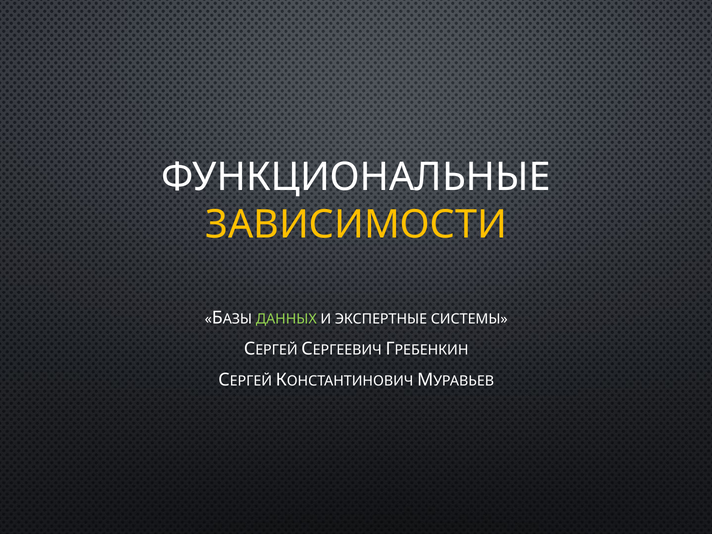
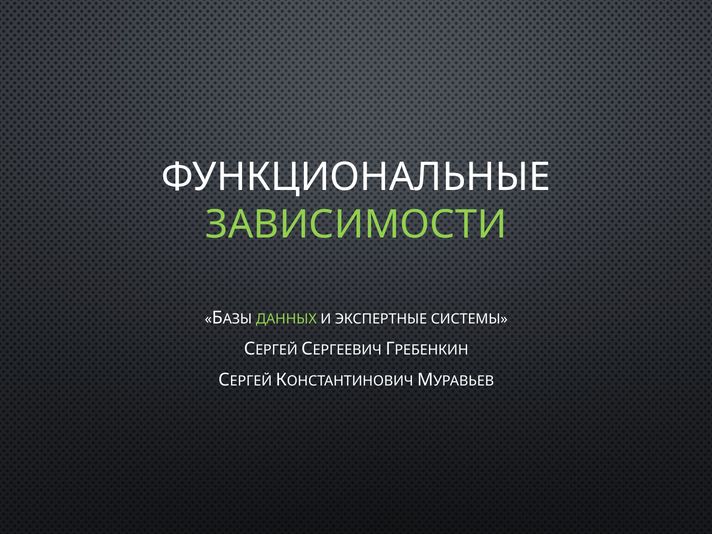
ЗАВИСИМОСТИ colour: yellow -> light green (356, 225)
